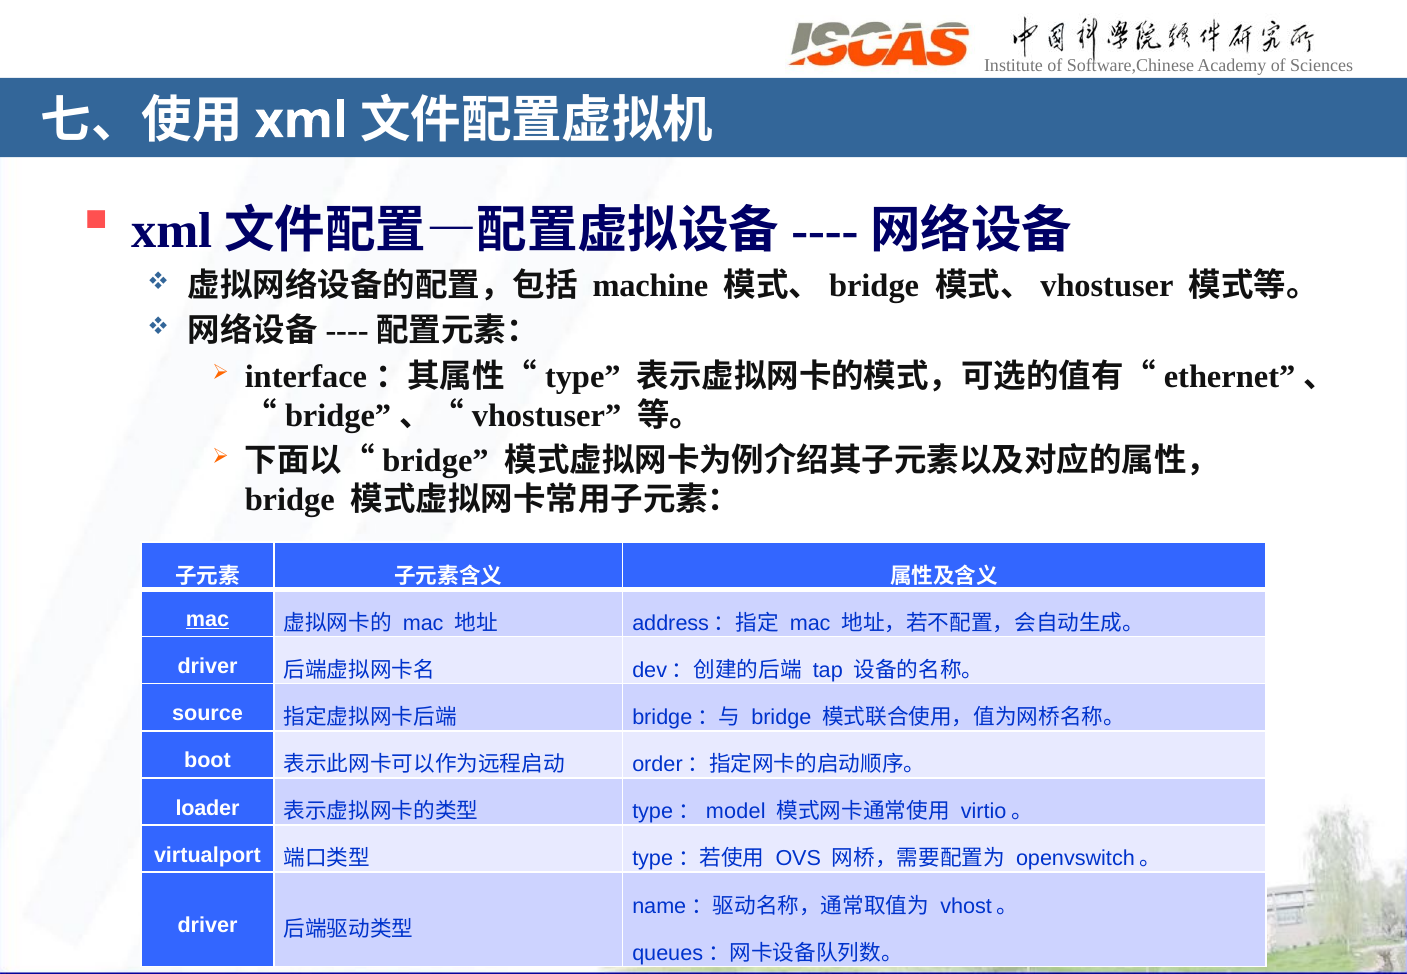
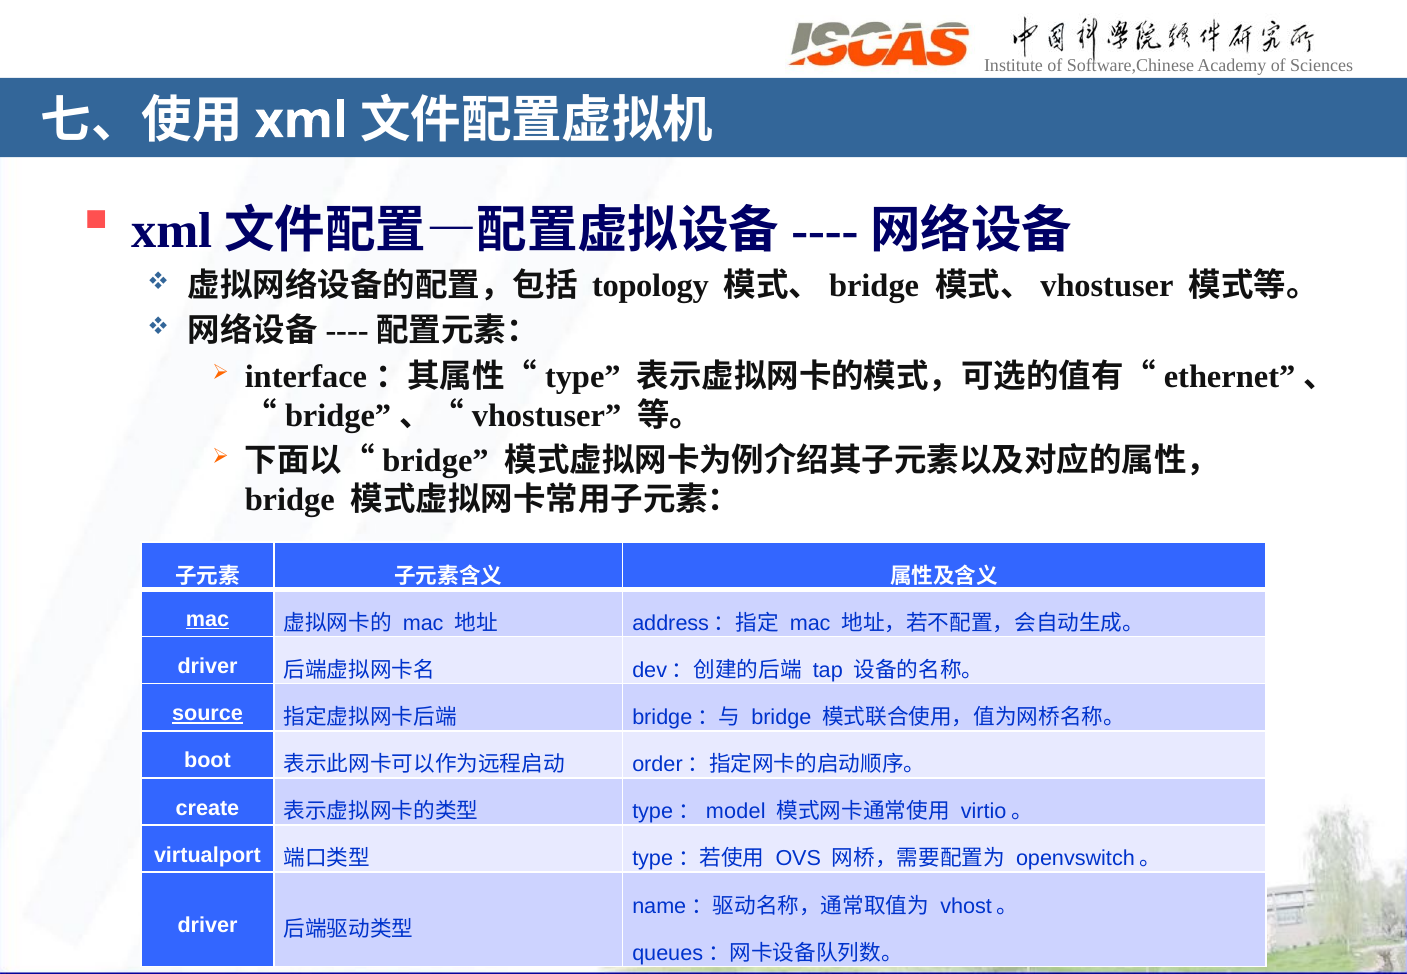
machine: machine -> topology (651, 286)
source underline: none -> present (208, 714)
loader: loader -> create (207, 808)
